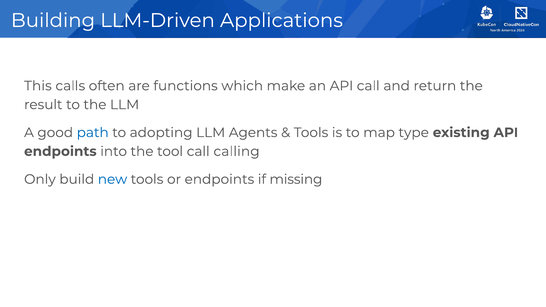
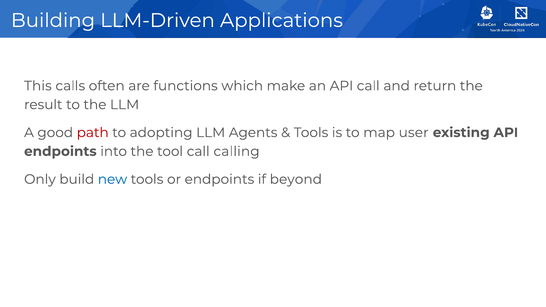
path colour: blue -> red (93, 133)
type: type -> user (414, 133)
missing: missing -> beyond (296, 179)
